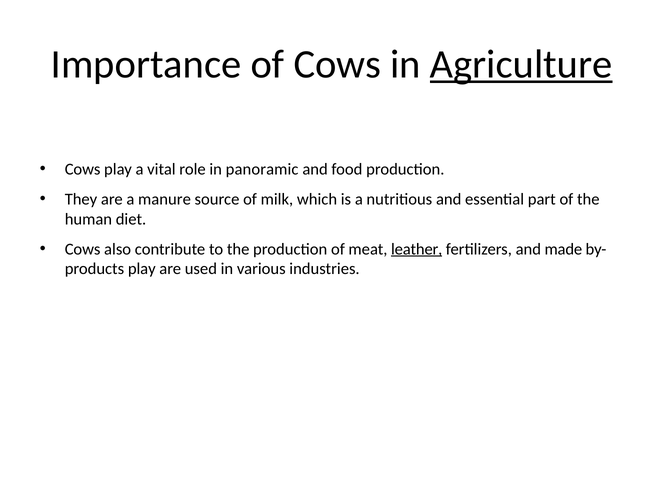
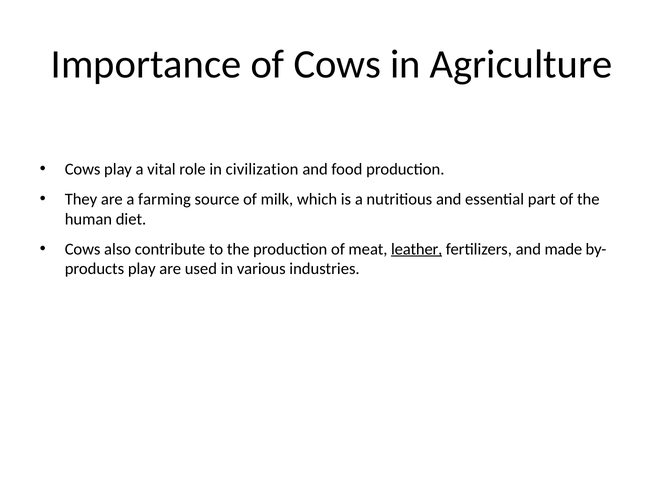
Agriculture underline: present -> none (521, 64)
panoramic: panoramic -> civilization (262, 169)
manure: manure -> farming (164, 199)
